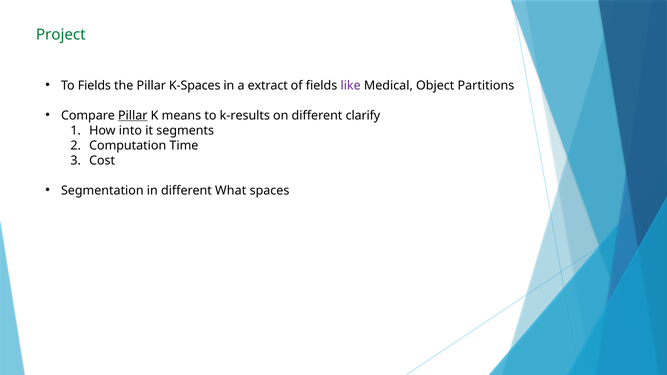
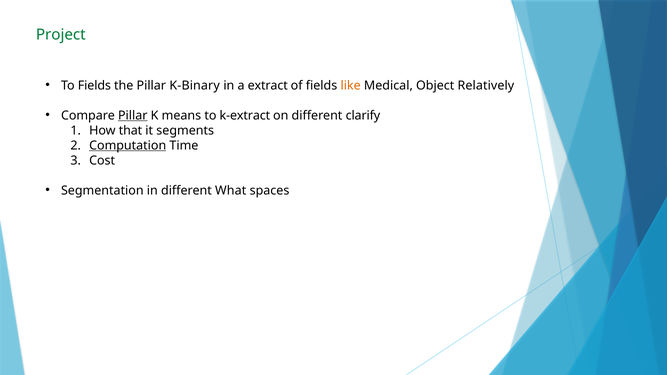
K-Spaces: K-Spaces -> K-Binary (195, 85)
like colour: purple -> orange (351, 85)
Partitions: Partitions -> Relatively (486, 85)
k-results: k-results -> k-extract (245, 115)
into: into -> that (131, 130)
Computation underline: none -> present (128, 145)
